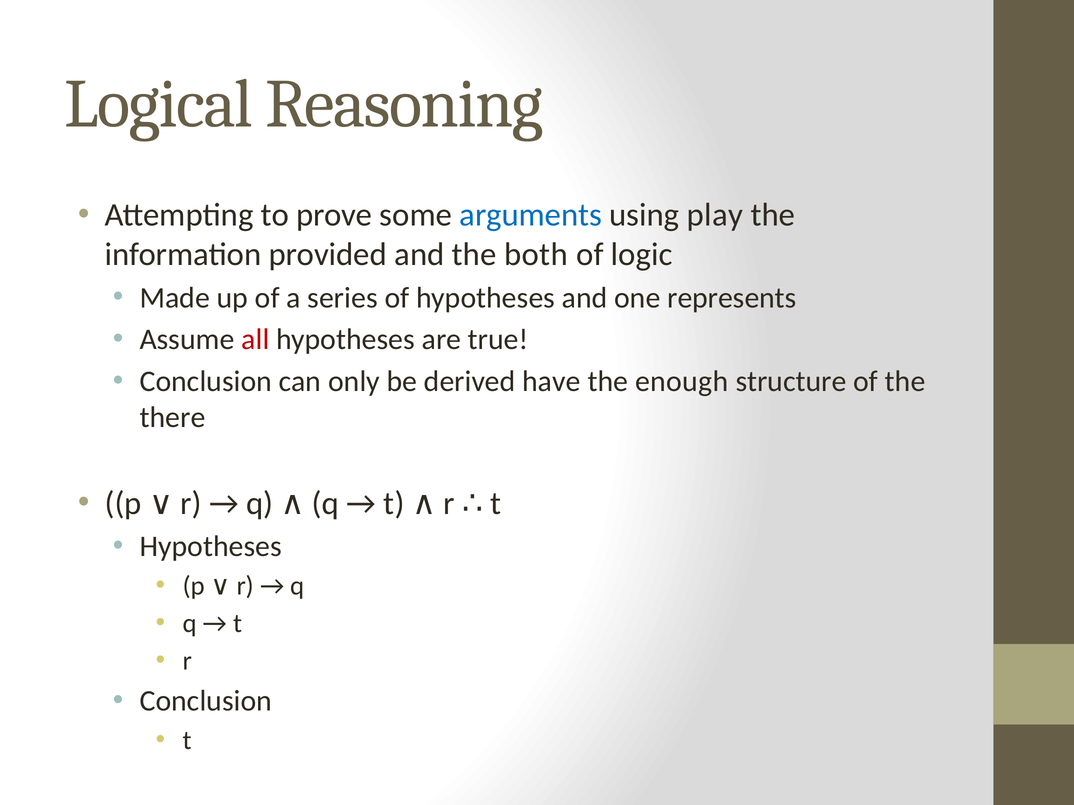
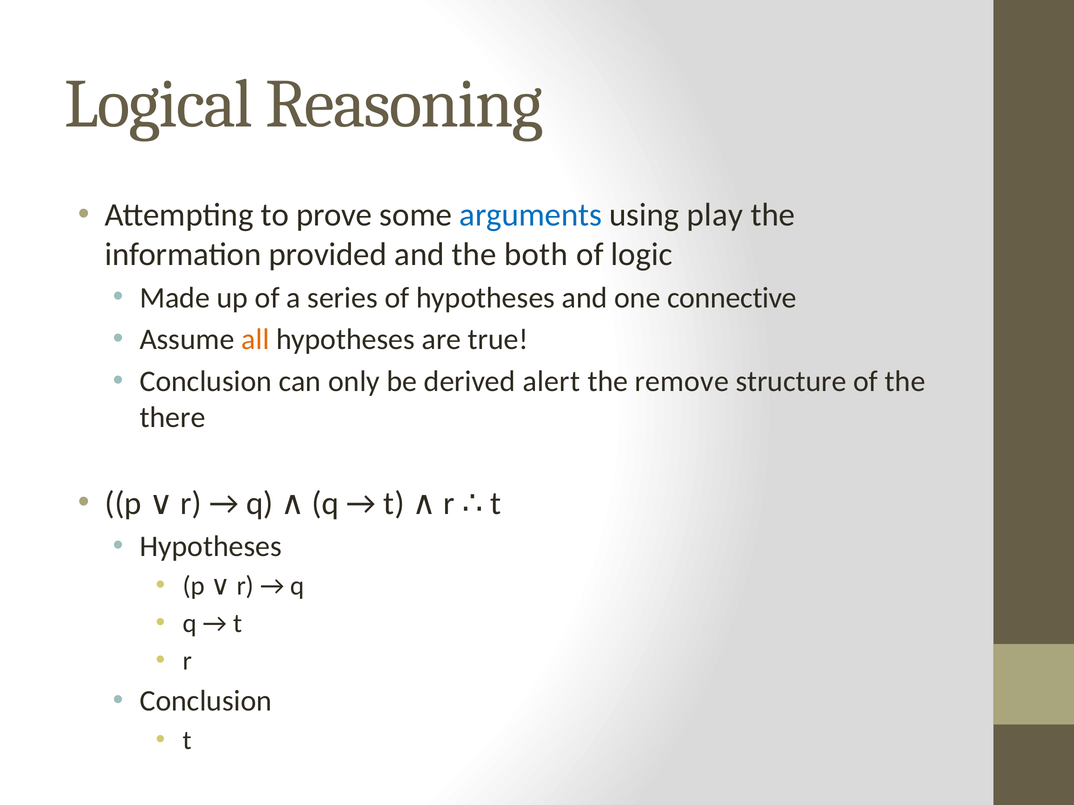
represents: represents -> connective (732, 298)
all colour: red -> orange (255, 340)
have: have -> alert (551, 382)
enough: enough -> remove (682, 382)
